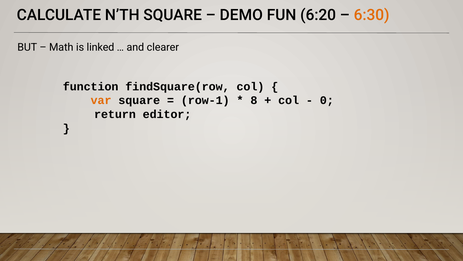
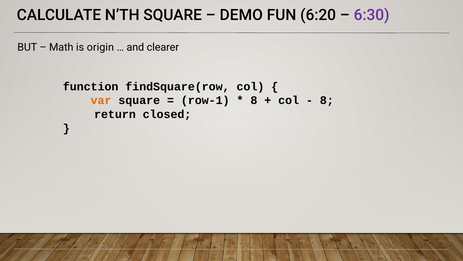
6:30 colour: orange -> purple (372, 15)
linked: linked -> origin (100, 47)
0: 0 -> 8 (327, 100)
editor: editor -> closed (167, 114)
